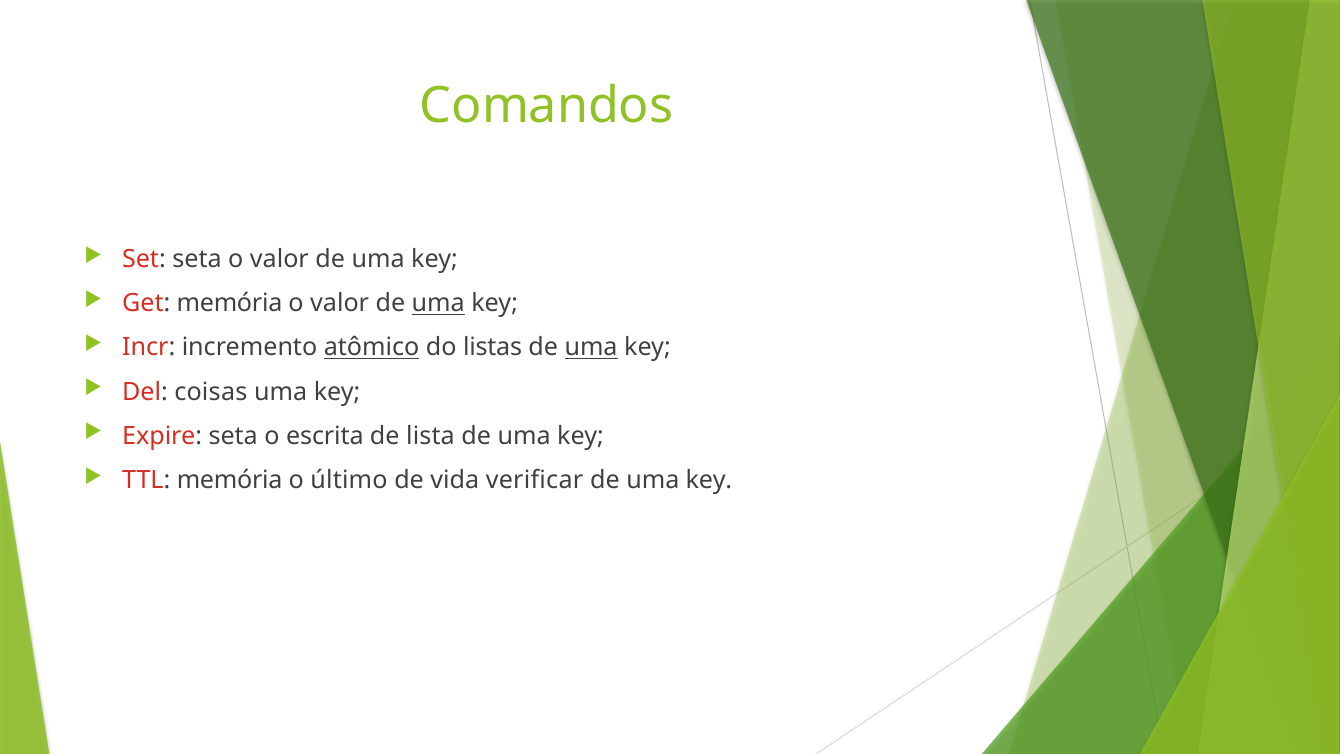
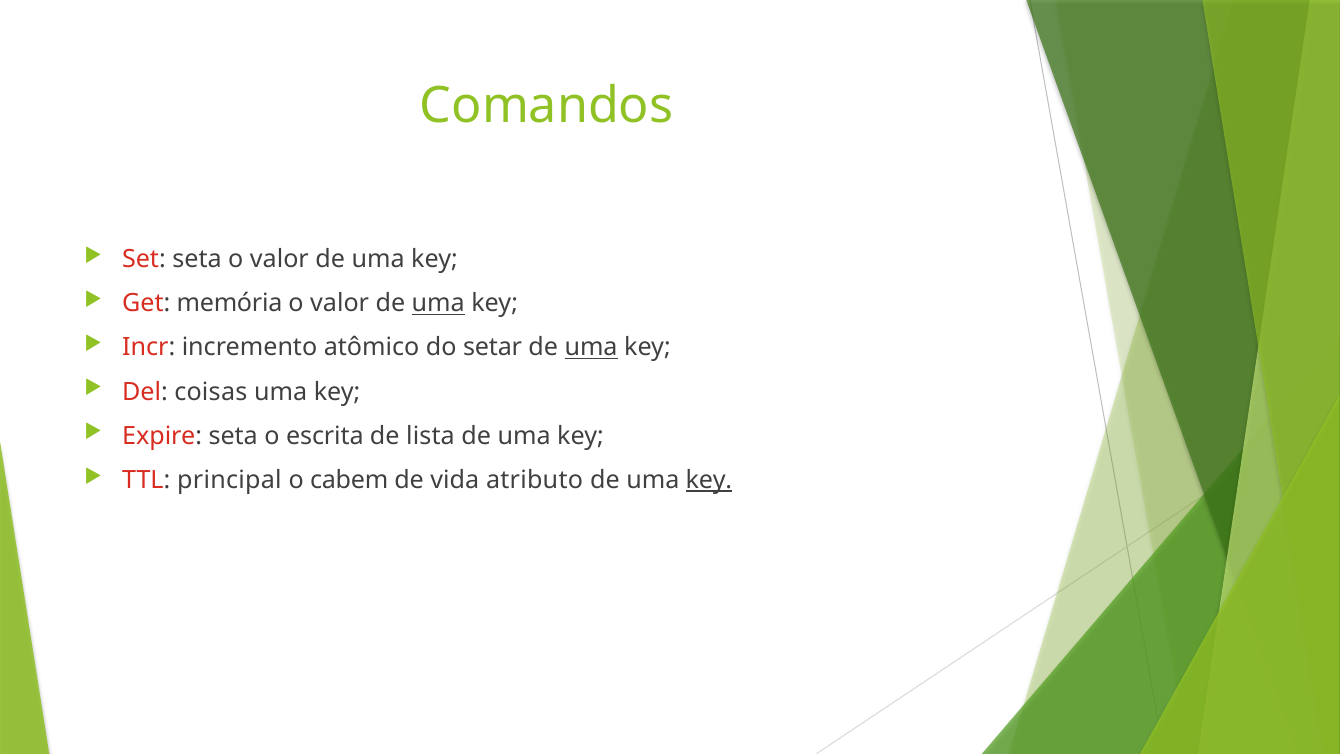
atômico underline: present -> none (372, 348)
listas: listas -> setar (493, 348)
TTL memória: memória -> principal (229, 480)
último: último -> cabem (349, 480)
verificar: verificar -> atributo (535, 480)
key underline: none -> present (709, 480)
